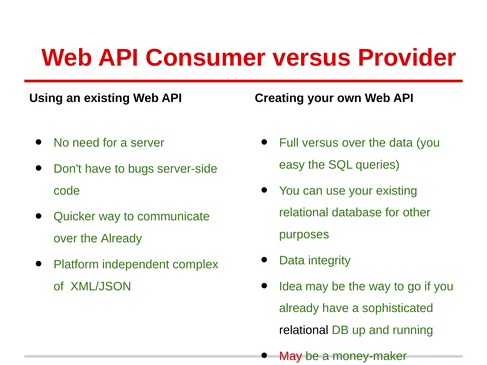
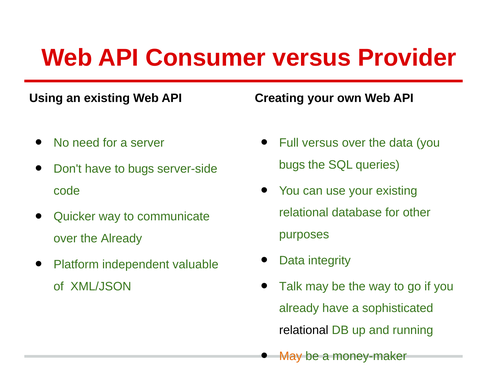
easy: easy -> bugs (292, 165)
complex: complex -> valuable (196, 265)
Idea: Idea -> Talk (291, 287)
May colour: red -> orange (291, 356)
